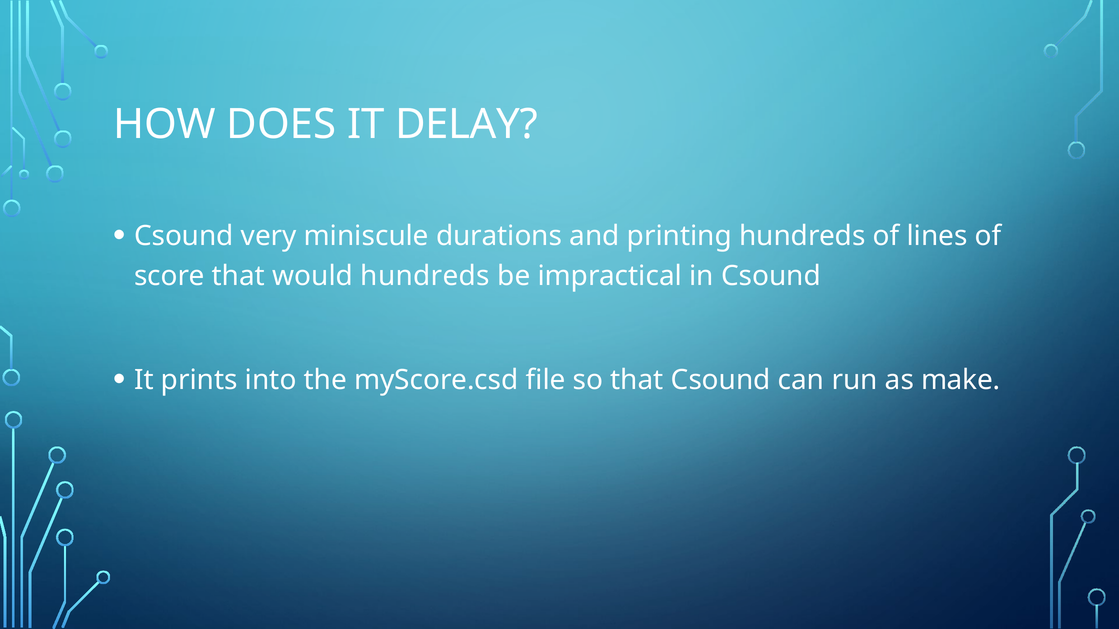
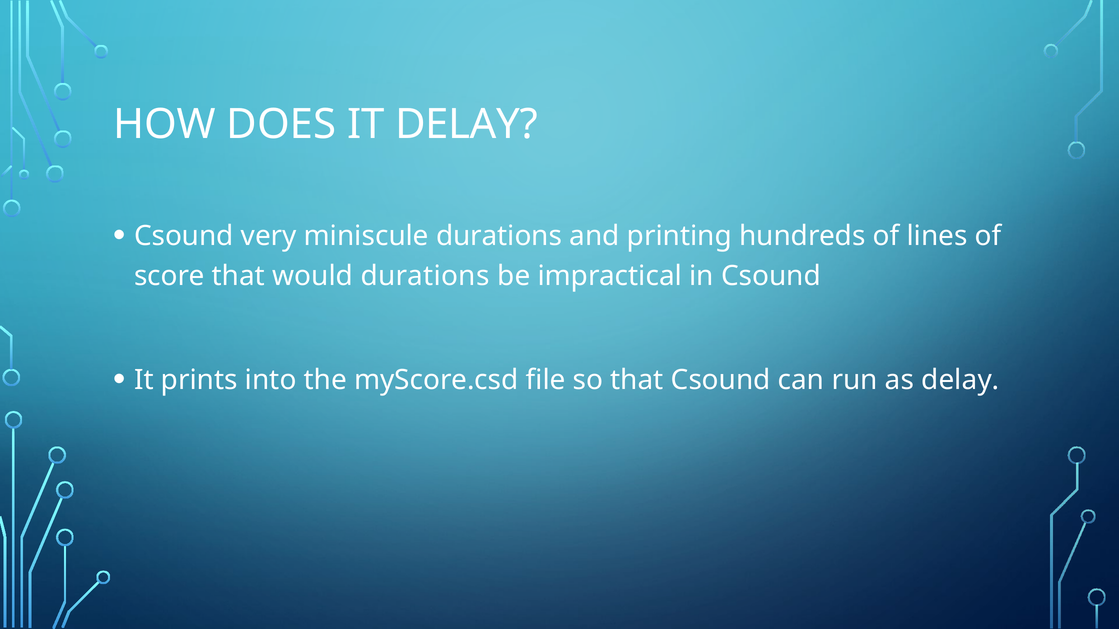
would hundreds: hundreds -> durations (425, 276)
as make: make -> delay (960, 380)
